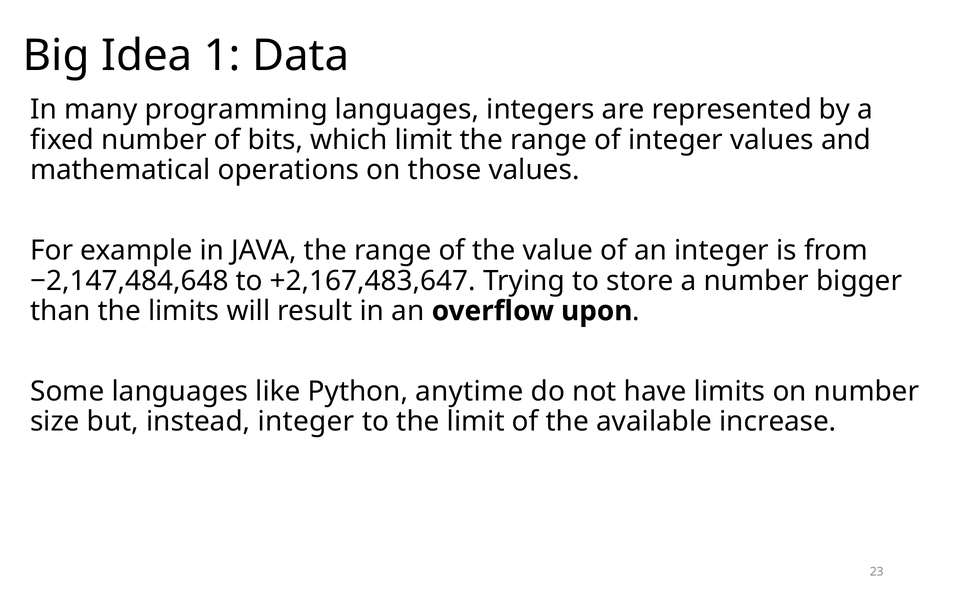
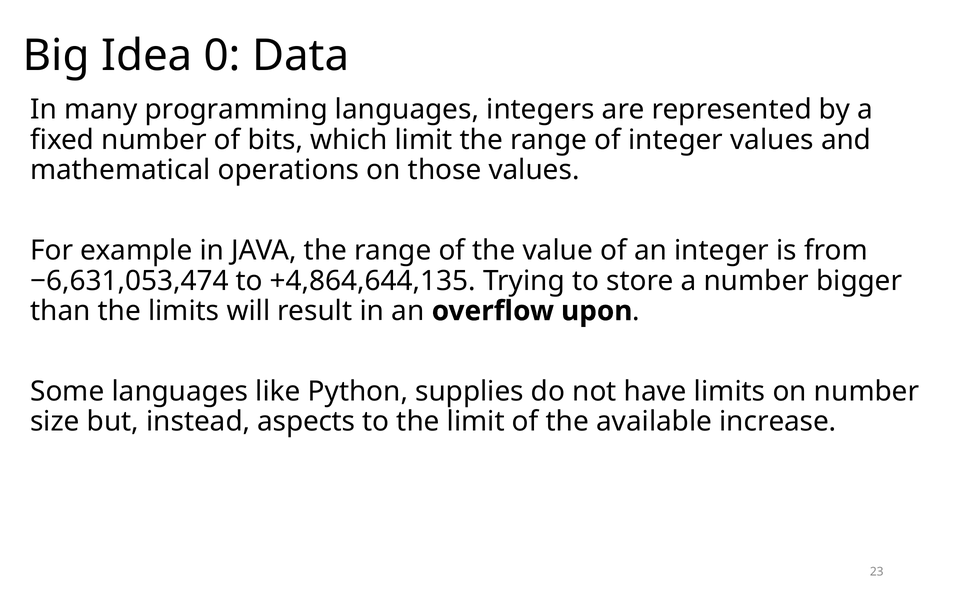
1: 1 -> 0 (222, 55)
−2,147,484,648: −2,147,484,648 -> −6,631,053,474 (129, 280)
+2,167,483,647: +2,167,483,647 -> +4,864,644,135 (373, 280)
anytime: anytime -> supplies (470, 391)
instead integer: integer -> aspects (306, 421)
